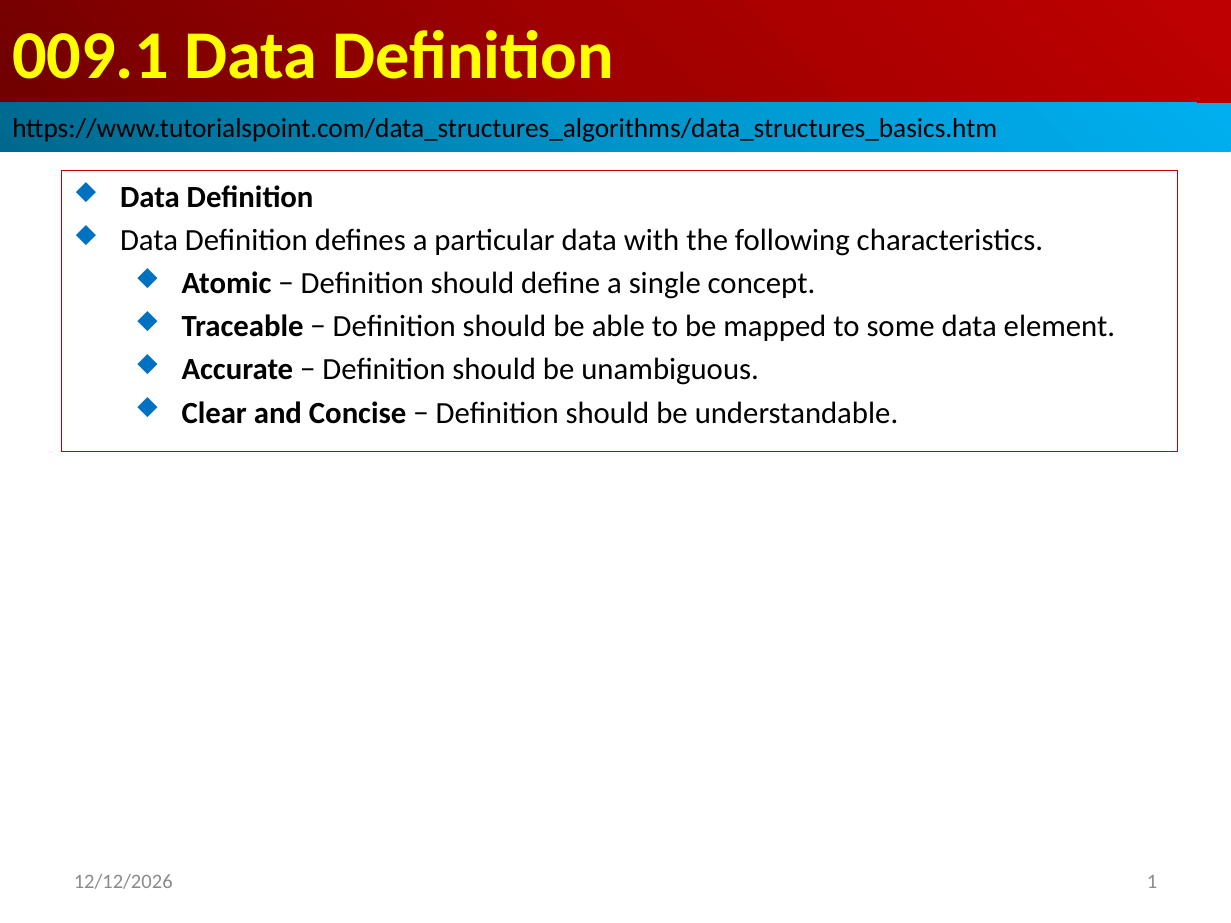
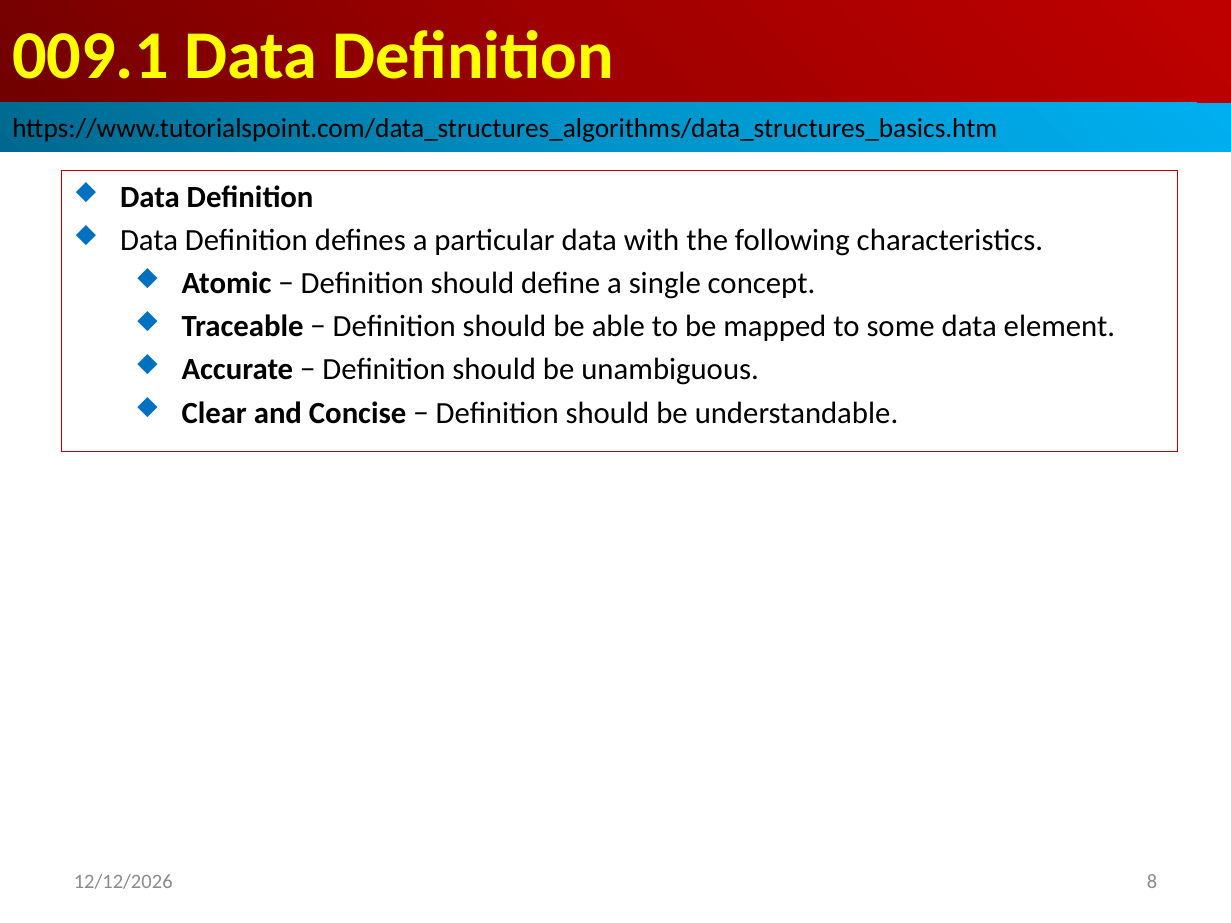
1: 1 -> 8 (1152, 881)
